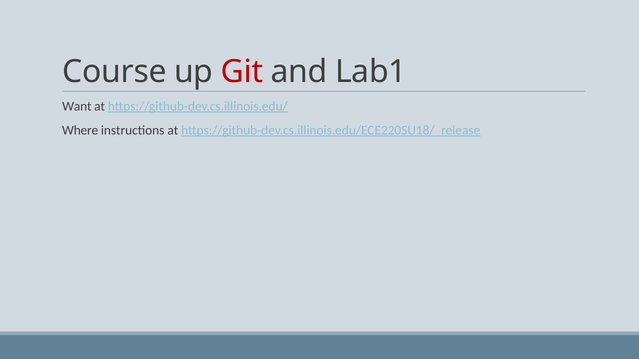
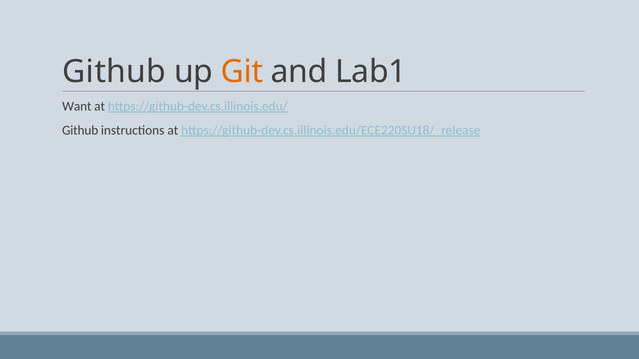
Course: Course -> Github (114, 72)
Git colour: red -> orange (242, 72)
Where: Where -> Github (80, 130)
